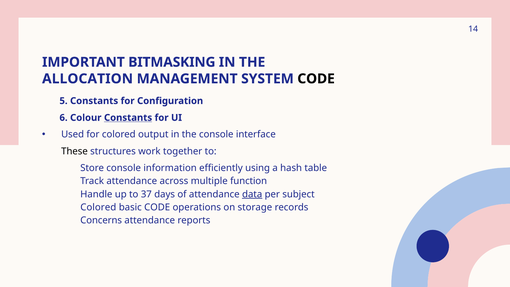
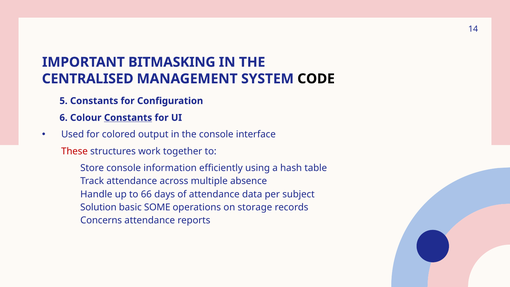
ALLOCATION: ALLOCATION -> CENTRALISED (88, 79)
These colour: black -> red (74, 151)
function: function -> absence (249, 181)
37: 37 -> 66 (146, 194)
data underline: present -> none (252, 194)
Colored: Colored -> Solution (98, 207)
basic CODE: CODE -> SOME (157, 207)
